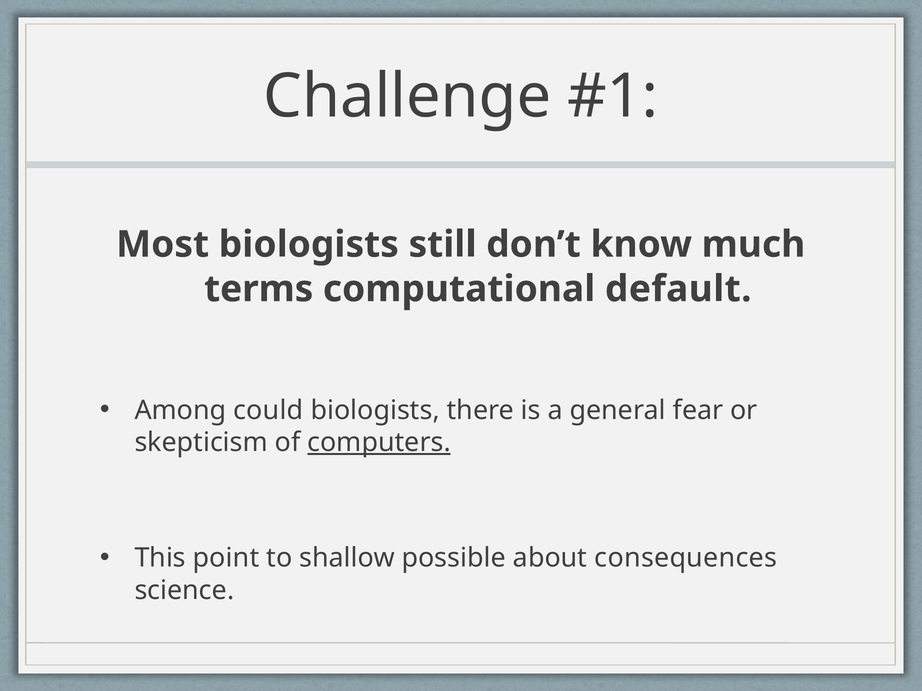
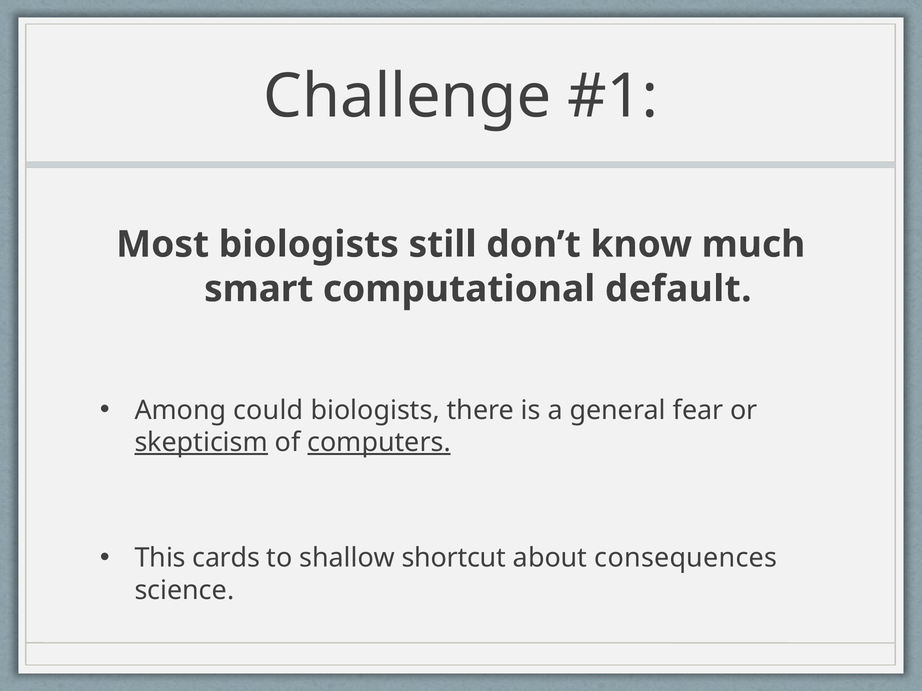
terms: terms -> smart (259, 289)
skepticism underline: none -> present (201, 443)
point: point -> cards (226, 559)
possible: possible -> shortcut (454, 559)
